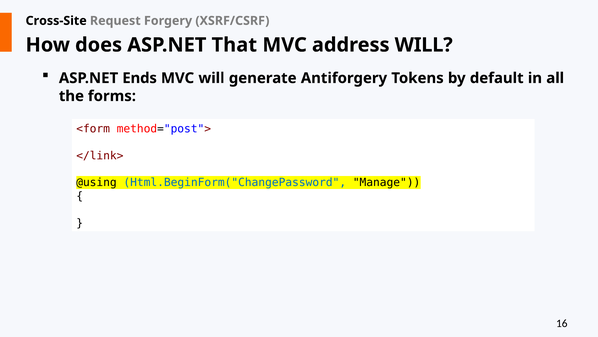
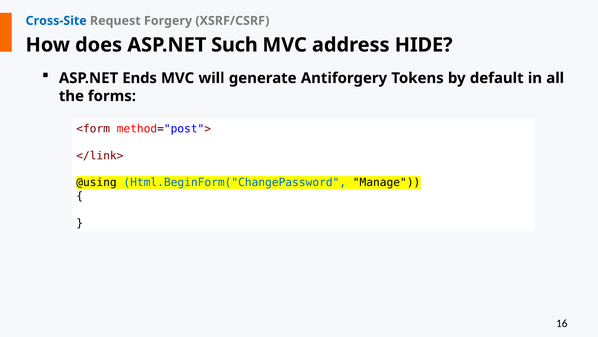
Cross-Site colour: black -> blue (56, 21)
That: That -> Such (234, 45)
address WILL: WILL -> HIDE (424, 45)
